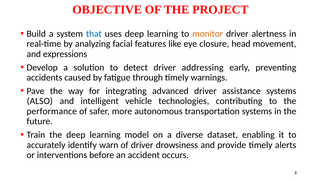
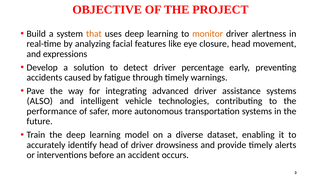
that colour: blue -> orange (94, 34)
addressing: addressing -> percentage (203, 67)
identify warn: warn -> head (109, 145)
